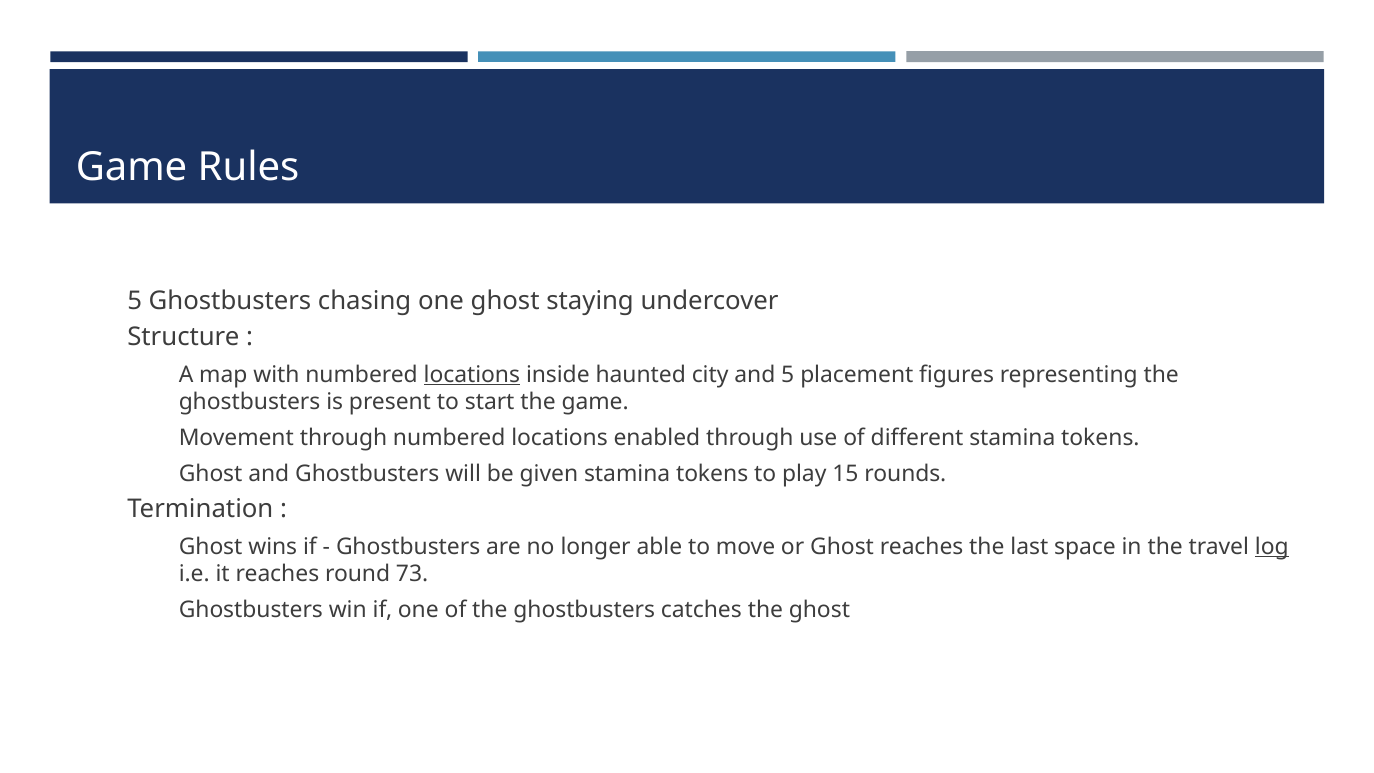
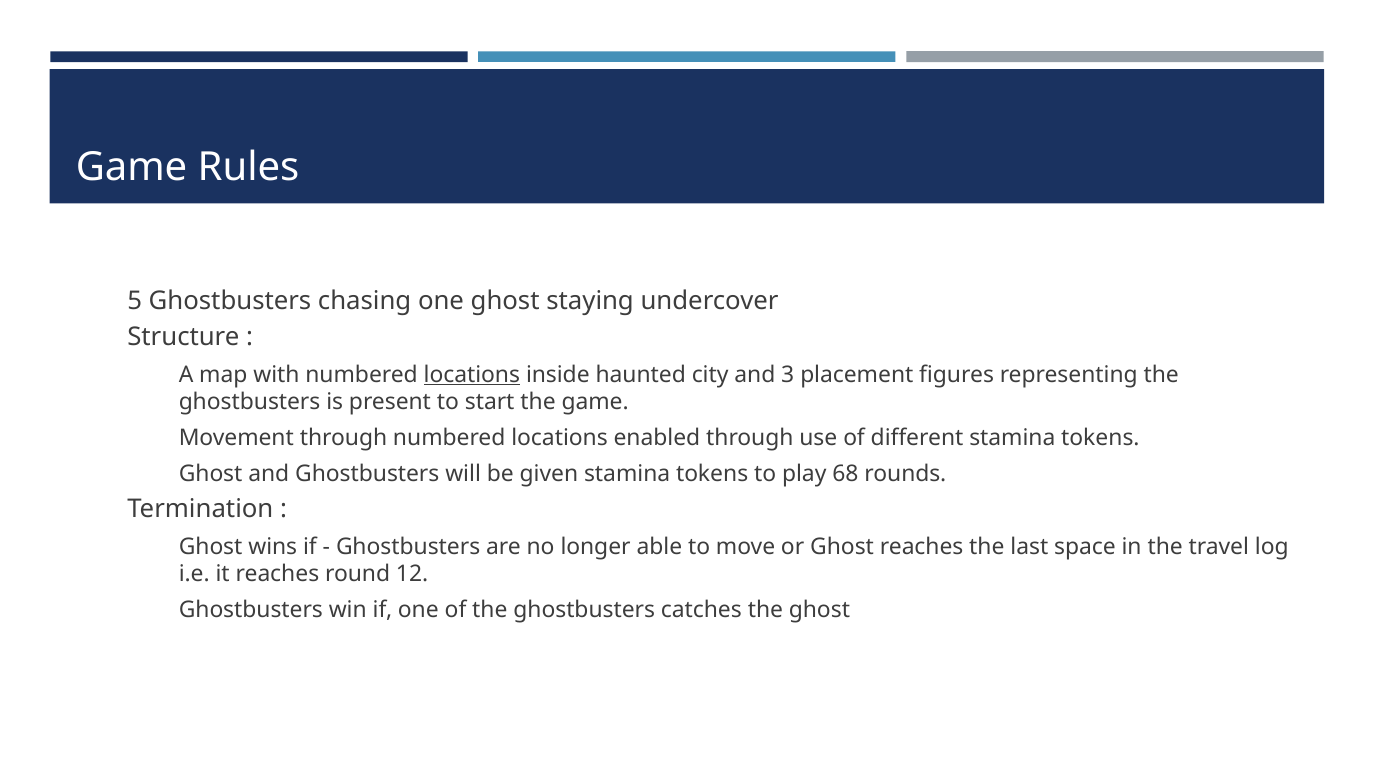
5: 5 -> 3 (788, 375)
15: 15 -> 68 (845, 474)
log underline: present -> none (1272, 546)
73: 73 -> 12 (412, 574)
